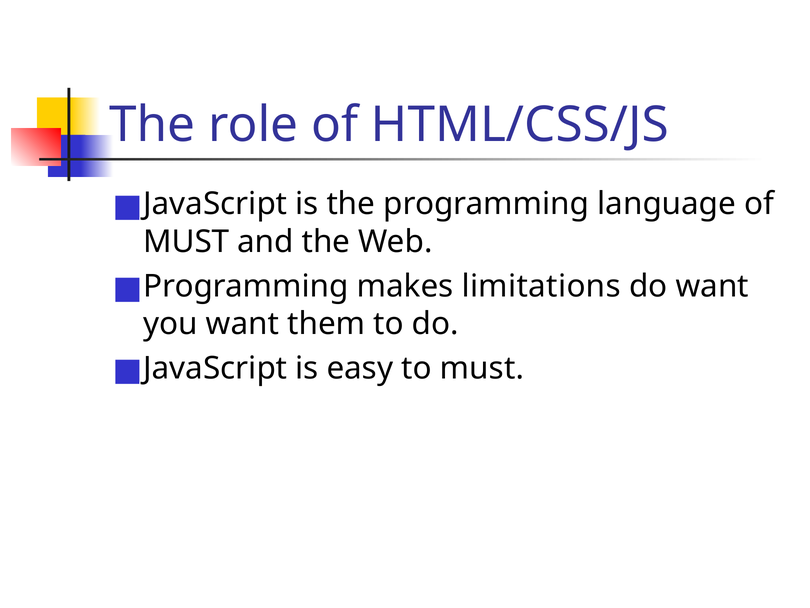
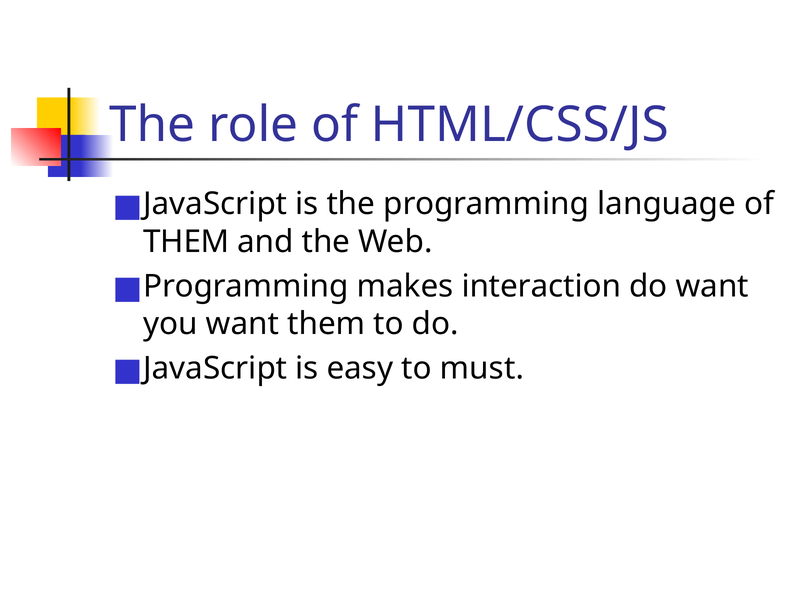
MUST: MUST -> THEM (186, 242)
limitations: limitations -> interaction (541, 286)
